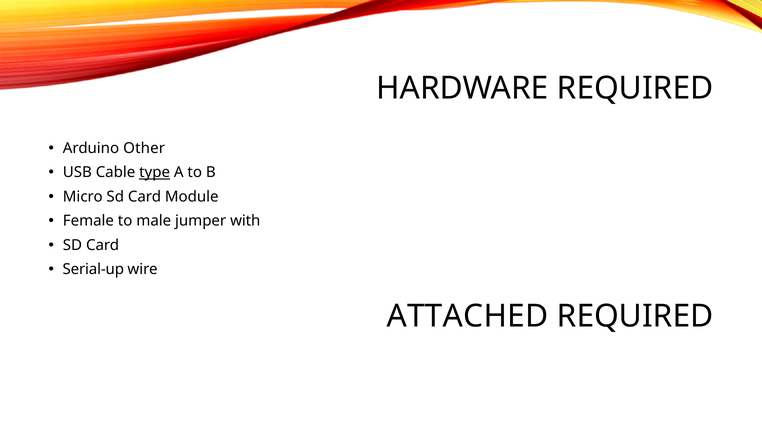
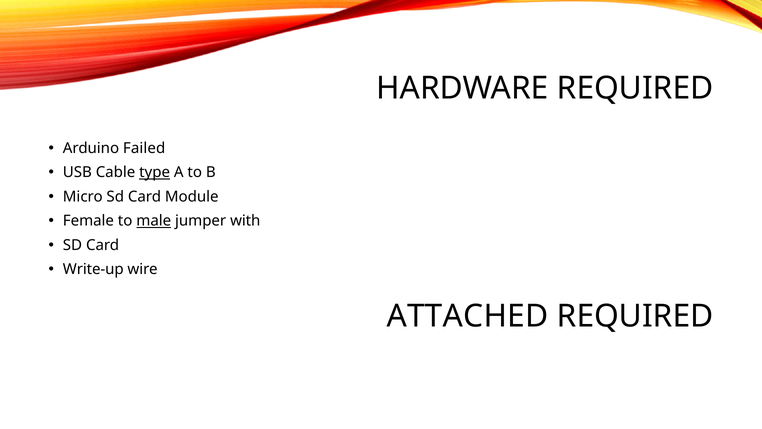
Other: Other -> Failed (144, 148)
male underline: none -> present (154, 221)
Serial-up: Serial-up -> Write-up (93, 269)
